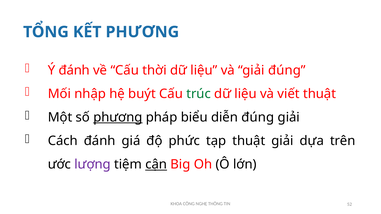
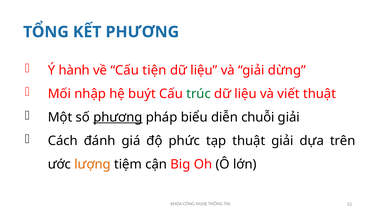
Ý đánh: đánh -> hành (74, 70)
thời: thời -> tiện (154, 70)
giải đúng: đúng -> dừng (287, 70)
diễn đúng: đúng -> chuỗi (258, 118)
lượng colour: purple -> orange (93, 165)
cận underline: present -> none (156, 165)
